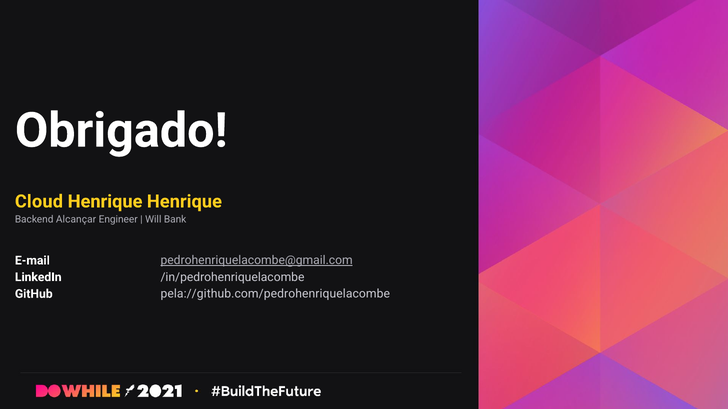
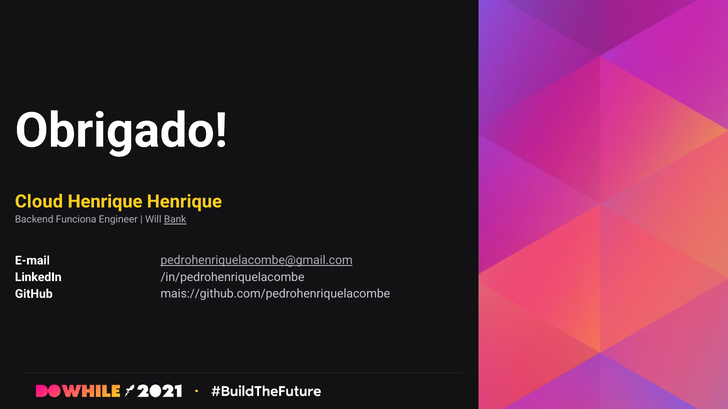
Alcançar: Alcançar -> Funciona (76, 220)
Bank underline: none -> present (175, 220)
pela://github.com/pedrohenriquelacombe: pela://github.com/pedrohenriquelacombe -> mais://github.com/pedrohenriquelacombe (275, 294)
